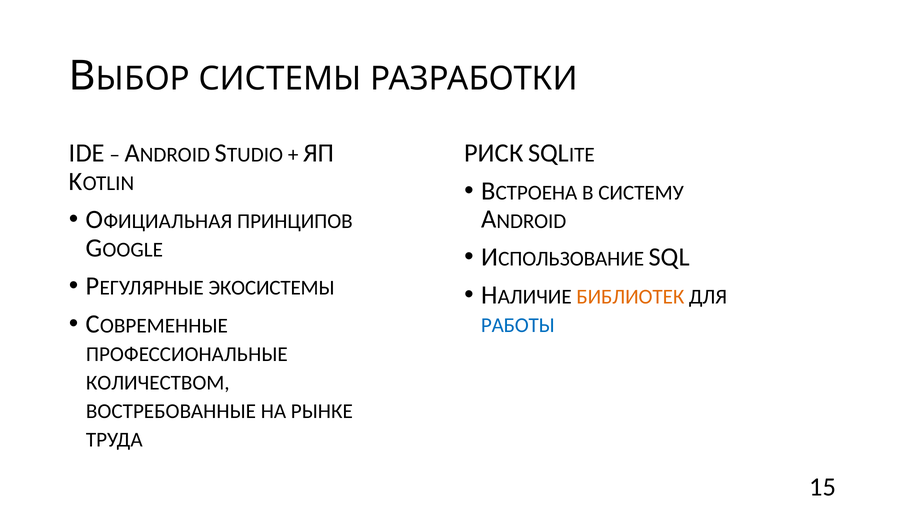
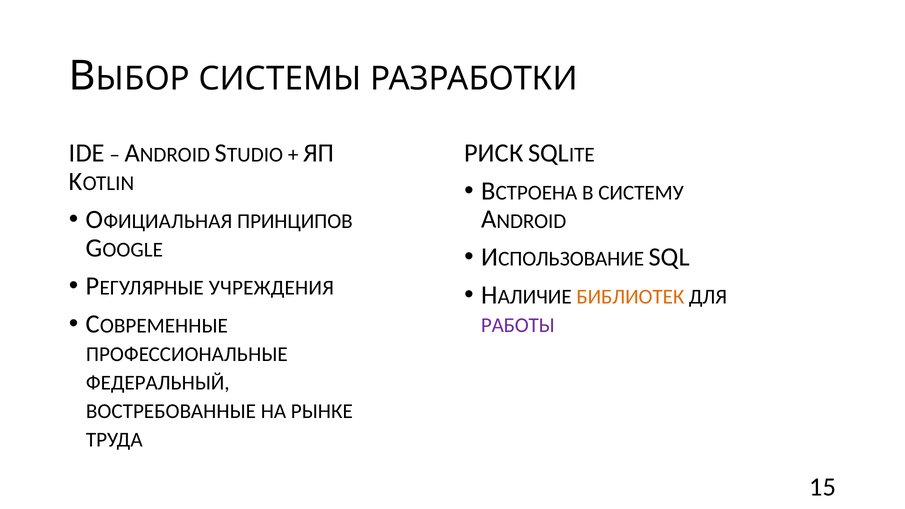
ЭКОСИСТЕМЫ: ЭКОСИСТЕМЫ -> УЧРЕЖДЕНИЯ (271, 288)
РАБОТЫ colour: blue -> purple (518, 325)
КОЛИЧЕСТВОМ: КОЛИЧЕСТВОМ -> ФЕДЕРАЛЬНЫЙ (158, 383)
